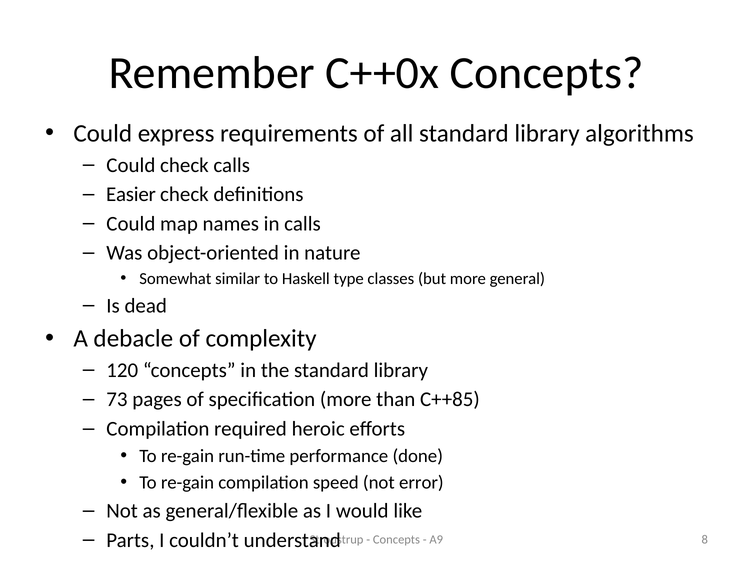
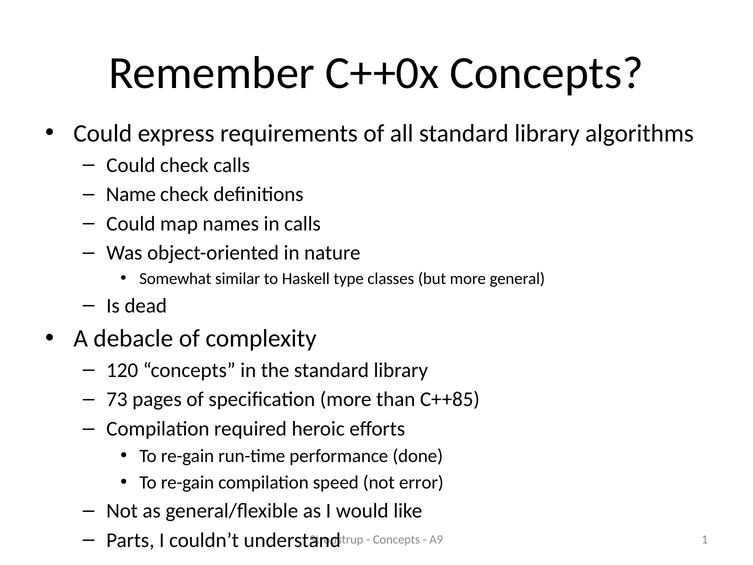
Easier: Easier -> Name (131, 194)
8: 8 -> 1 (705, 539)
